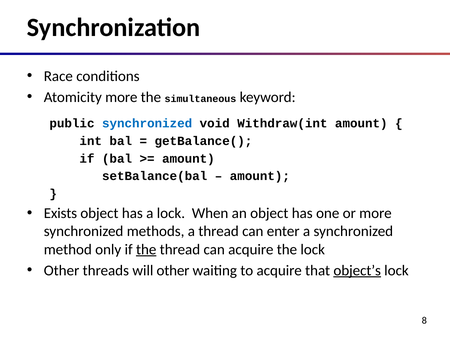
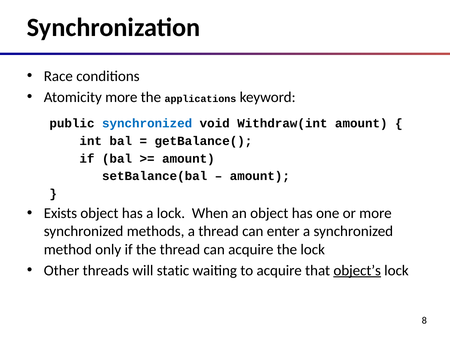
simultaneous: simultaneous -> applications (200, 99)
the underline: present -> none (146, 249)
will other: other -> static (173, 270)
